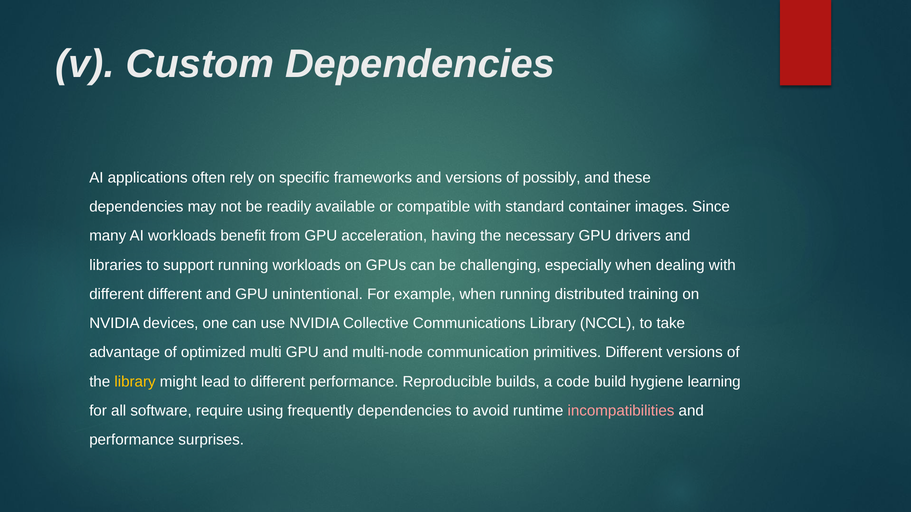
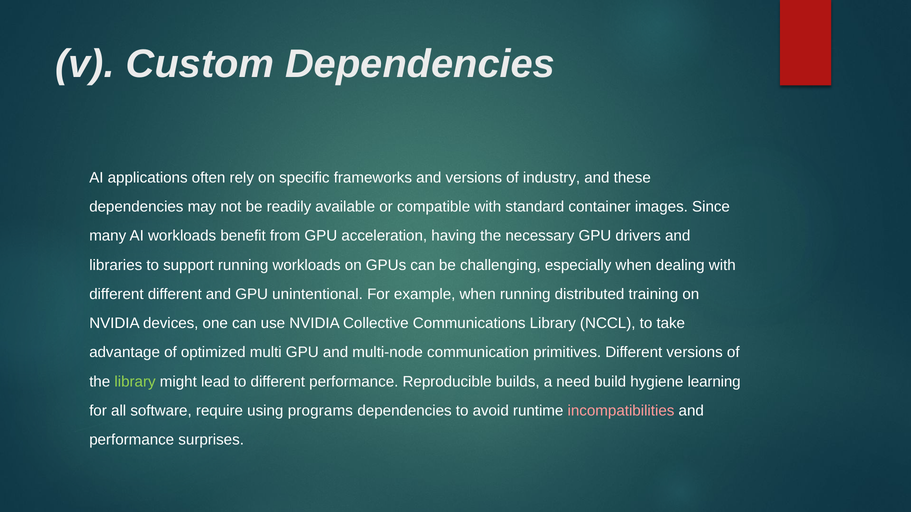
possibly: possibly -> industry (552, 178)
library colour: yellow -> light green (135, 382)
code: code -> need (573, 382)
frequently: frequently -> programs (320, 411)
